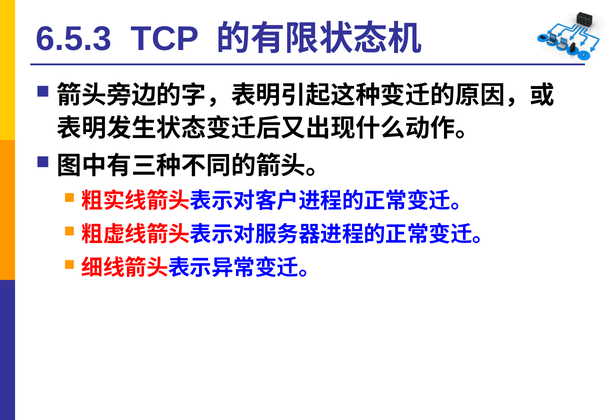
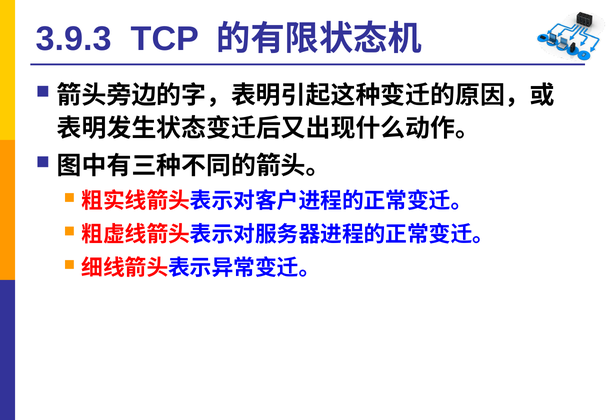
6.5.3: 6.5.3 -> 3.9.3 (74, 39)
